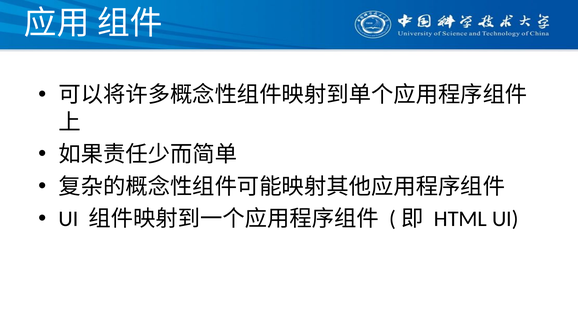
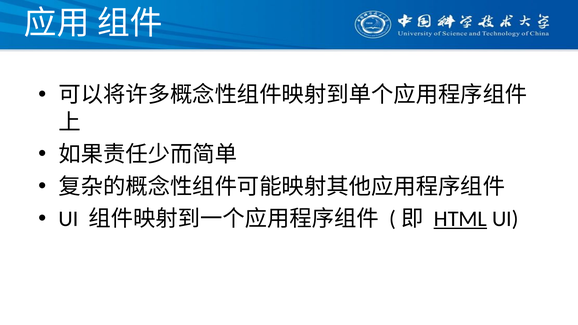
HTML underline: none -> present (460, 219)
